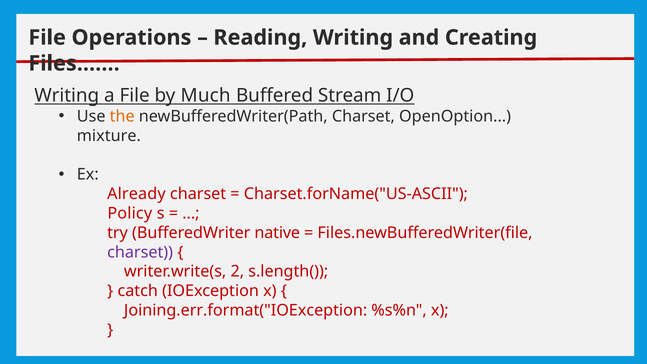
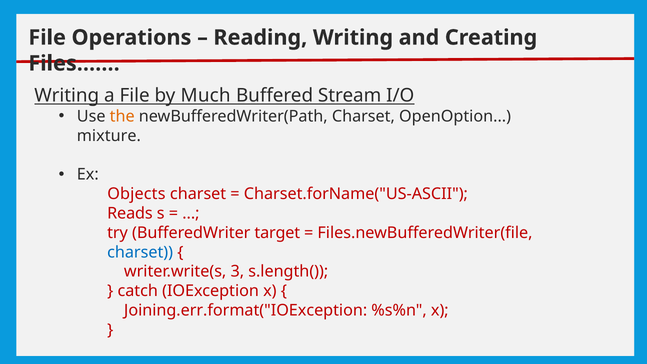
Already: Already -> Objects (136, 194)
Policy: Policy -> Reads (130, 213)
native: native -> target (277, 233)
charset colour: purple -> blue (140, 252)
2: 2 -> 3 (237, 272)
